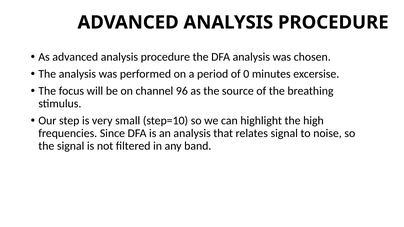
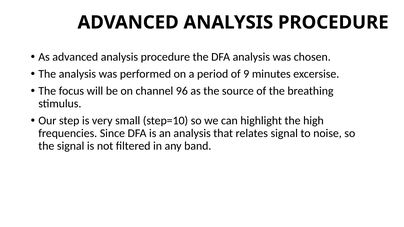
0: 0 -> 9 (246, 74)
